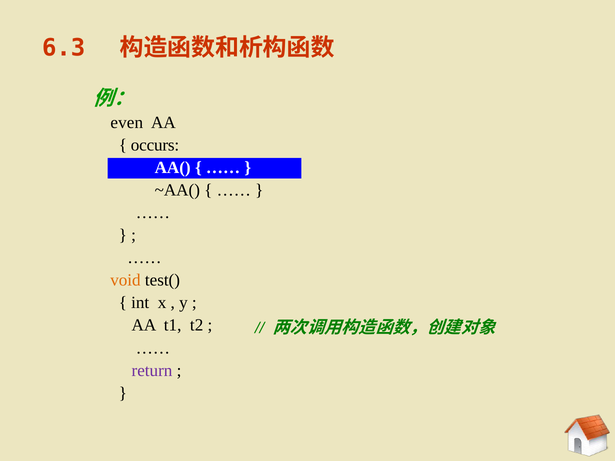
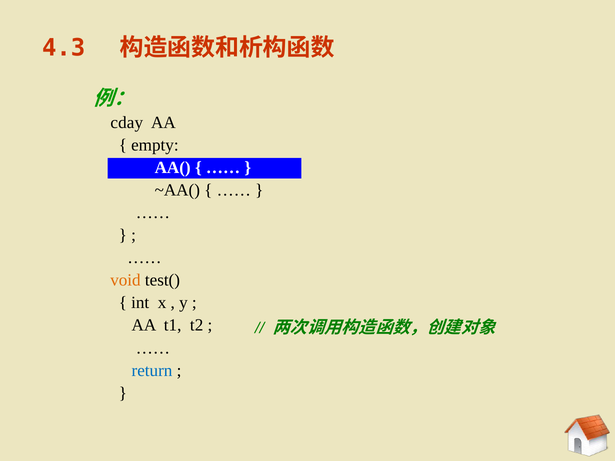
6.3: 6.3 -> 4.3 (64, 48)
even: even -> cday (127, 123)
occurs: occurs -> empty (155, 145)
return colour: purple -> blue (152, 371)
